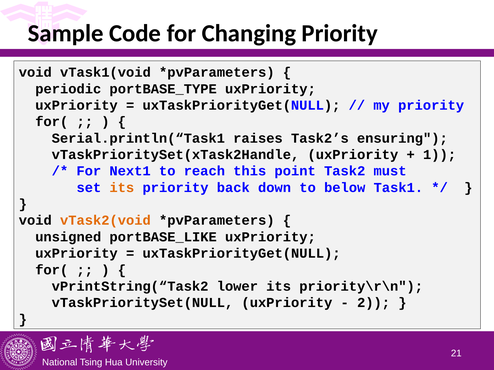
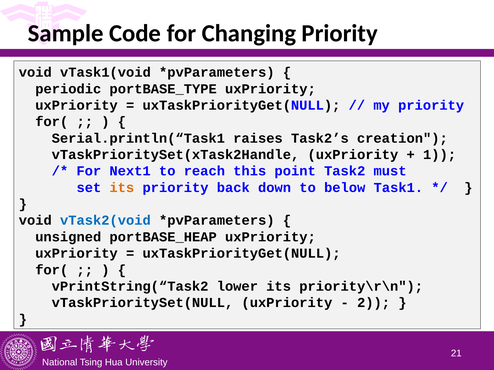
ensuring: ensuring -> creation (402, 138)
vTask2(void colour: orange -> blue (105, 221)
portBASE_LIKE: portBASE_LIKE -> portBASE_HEAP (163, 237)
